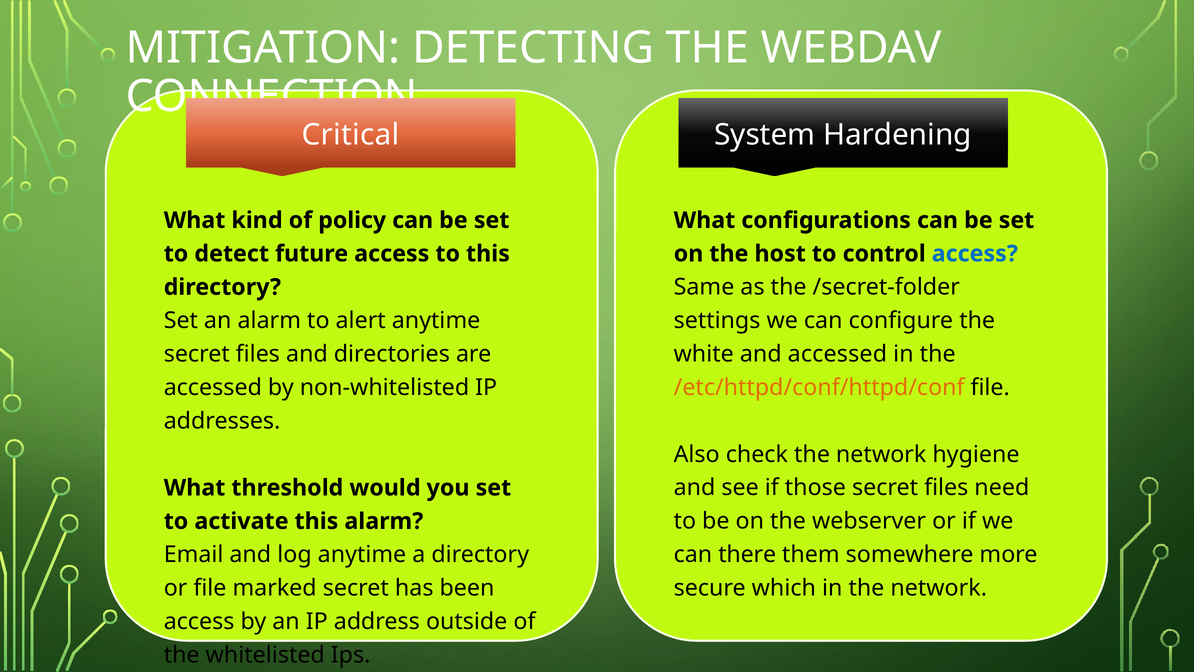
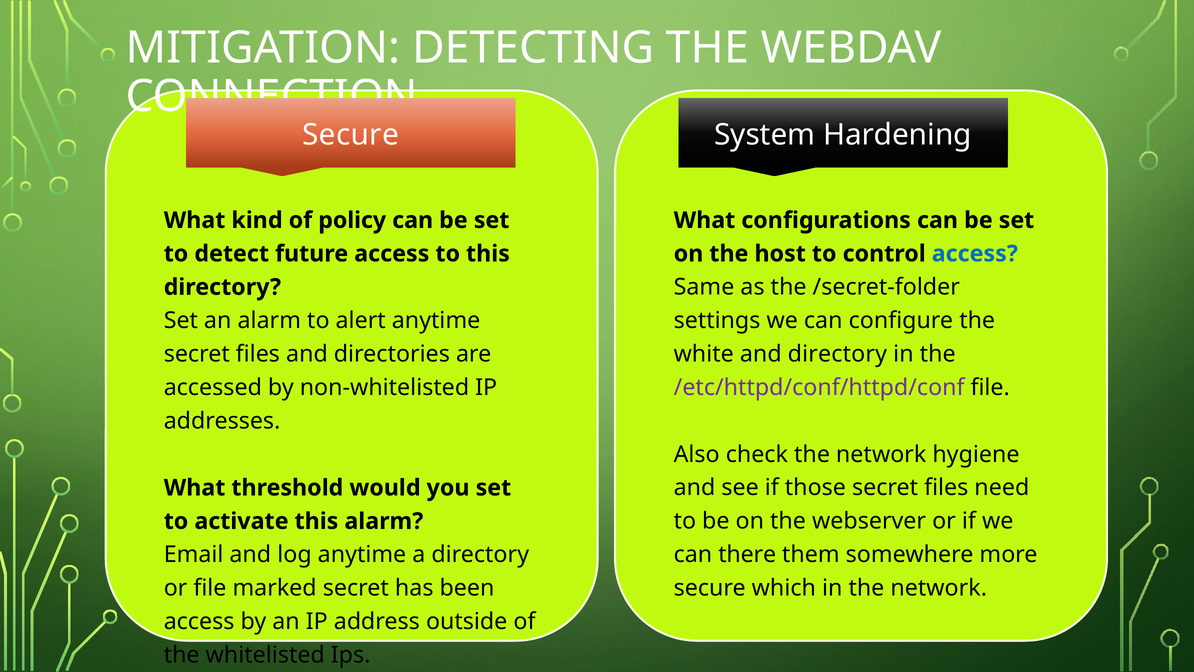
Critical: Critical -> Secure (351, 135)
and accessed: accessed -> directory (837, 354)
/etc/httpd/conf/httpd/conf colour: orange -> purple (819, 387)
